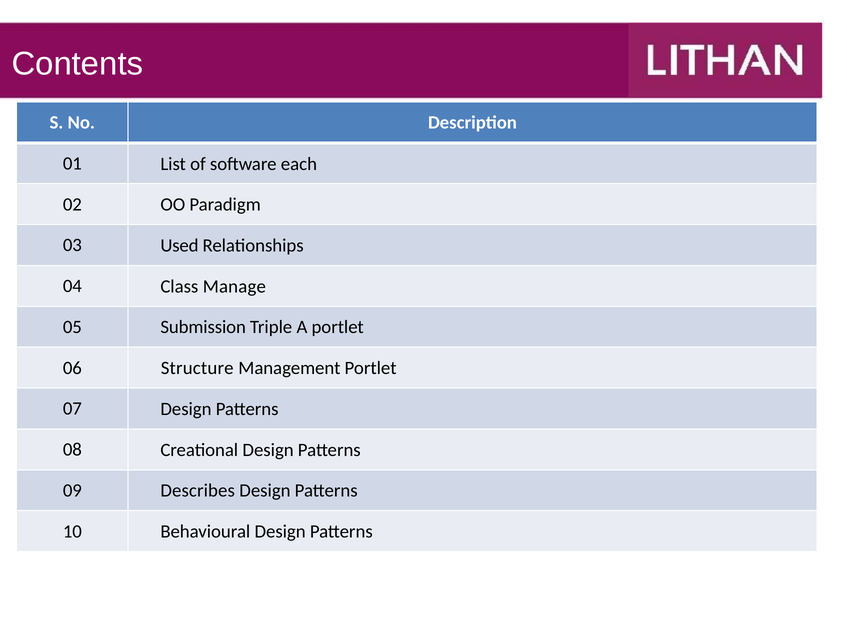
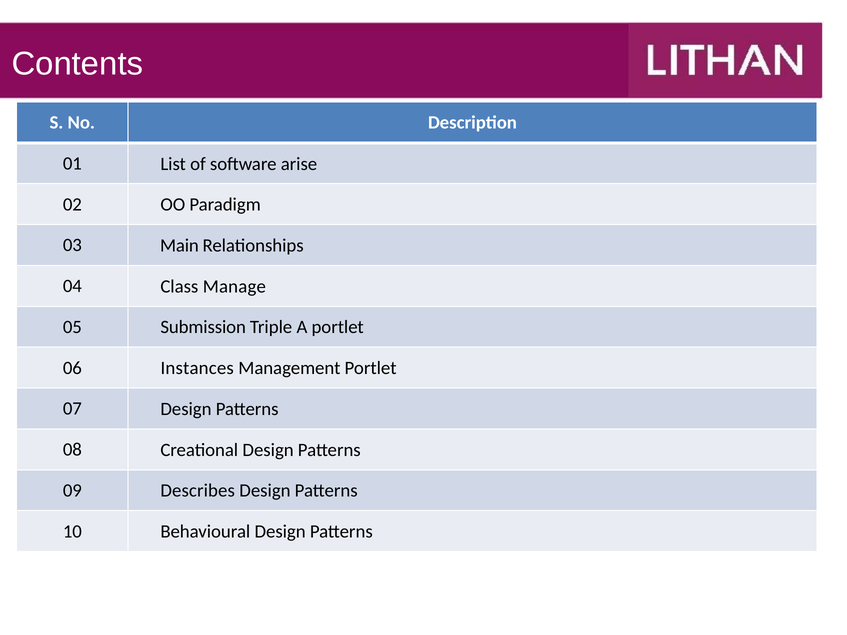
each: each -> arise (299, 164)
Used: Used -> Main (179, 246)
Structure: Structure -> Instances (197, 368)
